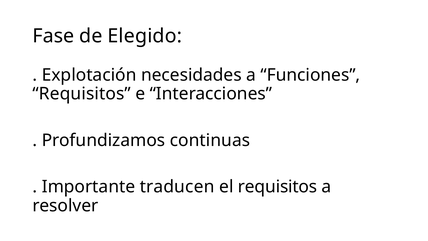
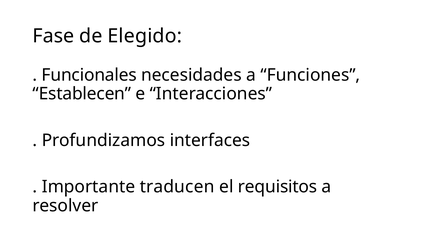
Explotación: Explotación -> Funcionales (89, 75)
Requisitos: Requisitos -> Establecen (82, 94)
continuas: continuas -> interfaces (210, 140)
